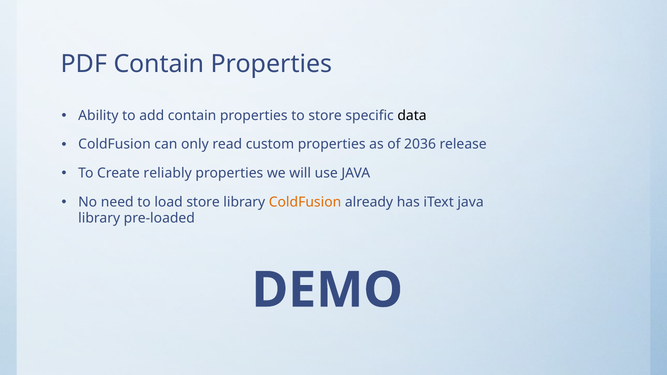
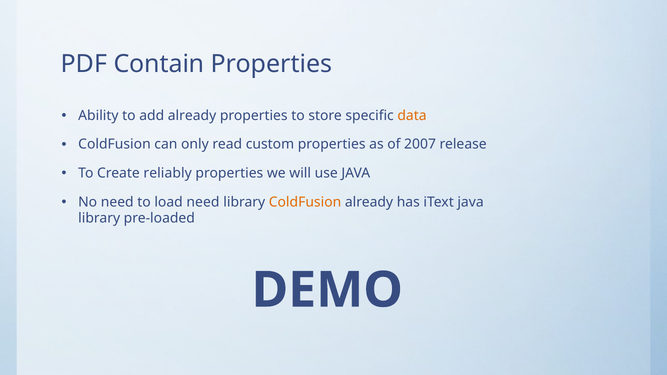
add contain: contain -> already (192, 116)
data colour: black -> orange (412, 116)
2036: 2036 -> 2007 (420, 145)
load store: store -> need (203, 202)
